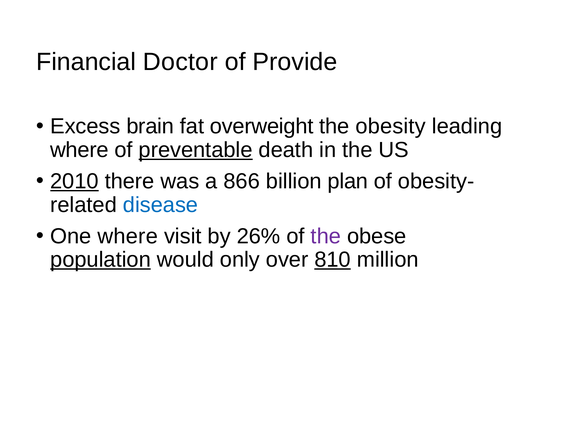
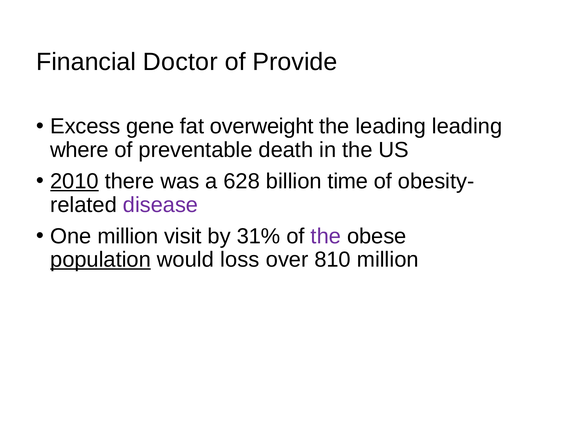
brain: brain -> gene (150, 127)
the obesity: obesity -> leading (391, 127)
preventable underline: present -> none (196, 150)
866: 866 -> 628 (242, 181)
plan: plan -> time (348, 181)
disease colour: blue -> purple (160, 205)
One where: where -> million (128, 236)
26%: 26% -> 31% (259, 236)
only: only -> loss (240, 260)
810 underline: present -> none (333, 260)
